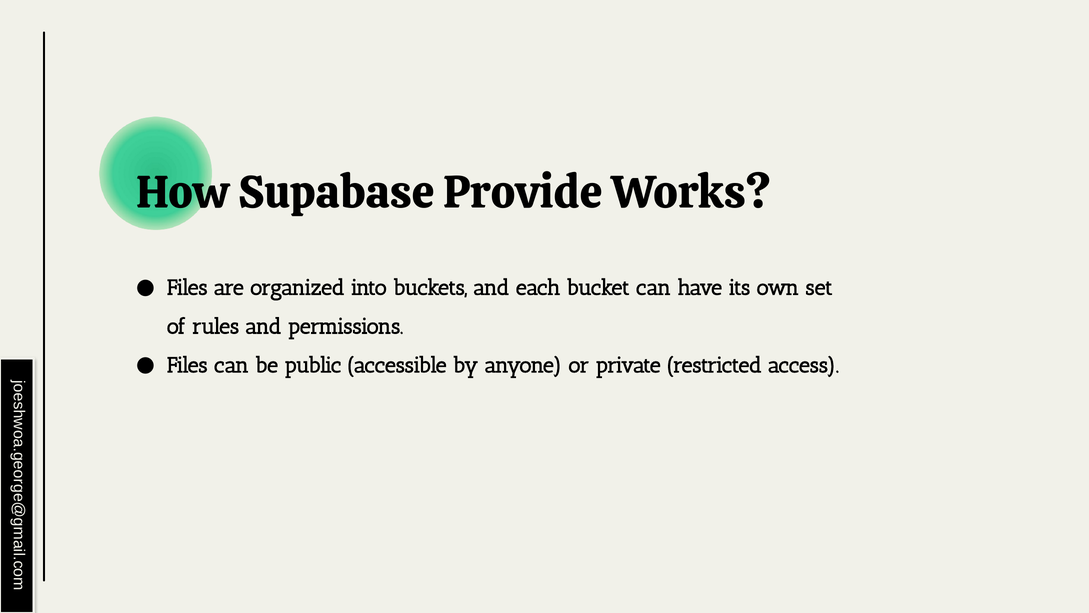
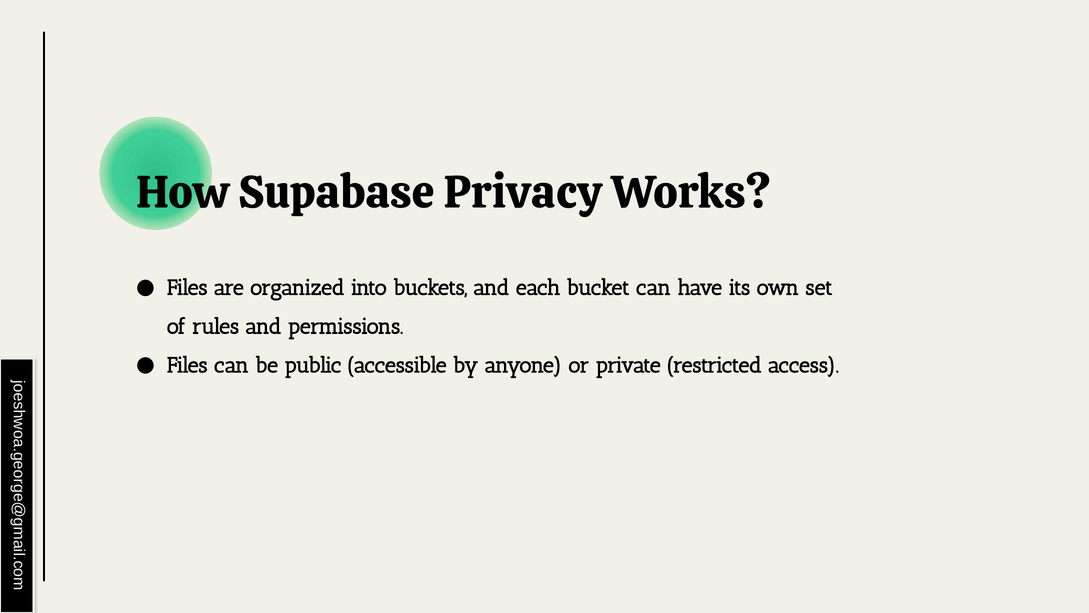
Provide: Provide -> Privacy (523, 193)
